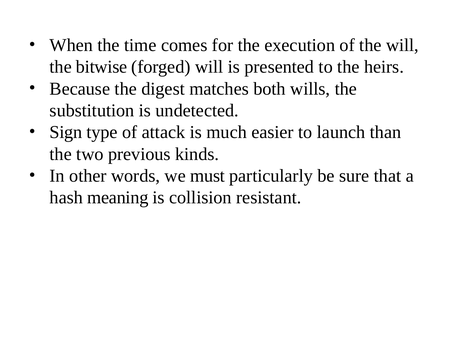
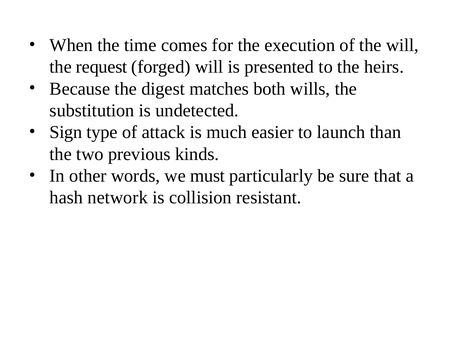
bitwise: bitwise -> request (102, 67)
meaning: meaning -> network (118, 198)
